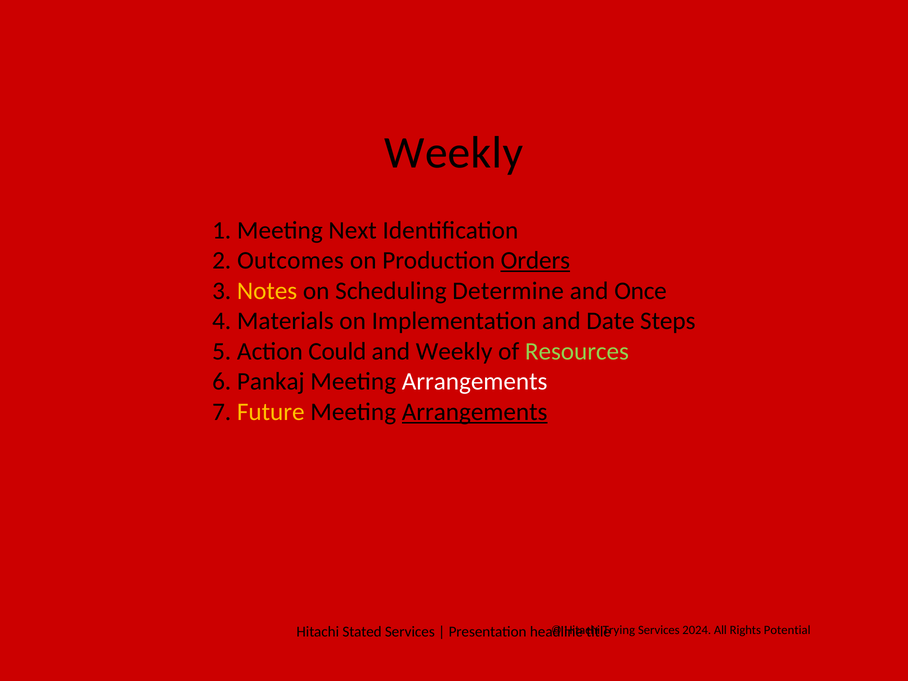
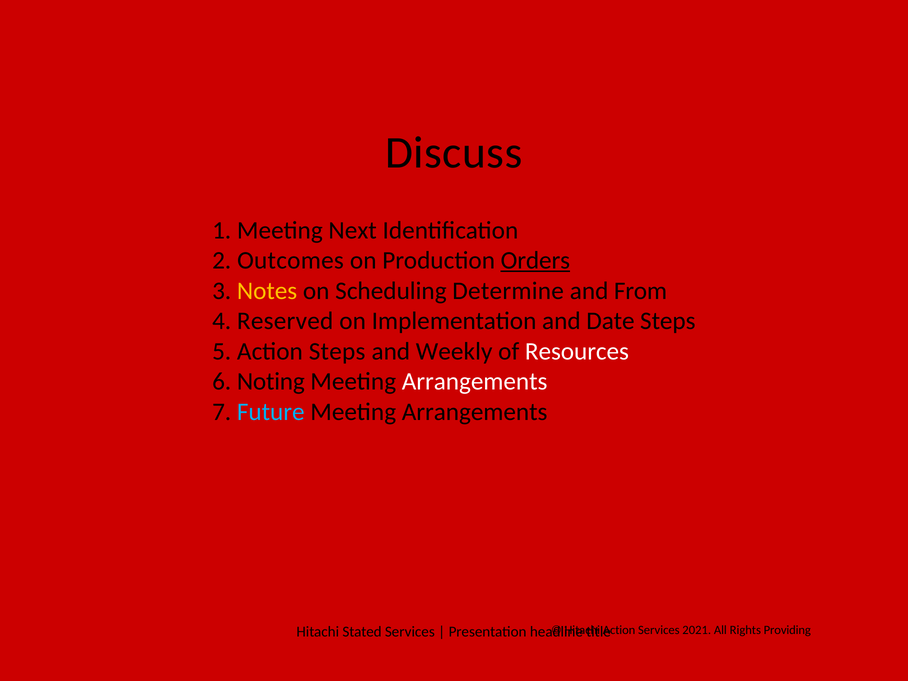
Weekly: Weekly -> Discuss (454, 153)
Once: Once -> From (641, 291)
Materials: Materials -> Reserved (285, 321)
Action Could: Could -> Steps (337, 351)
Resources colour: light green -> white (577, 351)
Pankaj: Pankaj -> Noting (271, 382)
Future colour: yellow -> light blue (271, 412)
Arrangements underline: present -> none (475, 412)
Trying: Trying -> Action (619, 630)
2024: 2024 -> 2021 (697, 630)
Potential: Potential -> Providing (787, 630)
